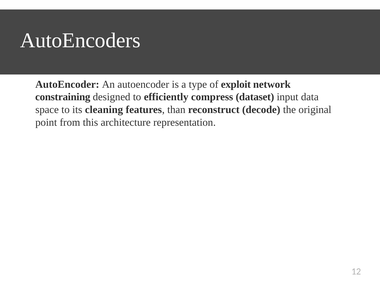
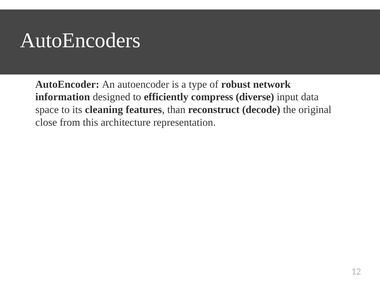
exploit: exploit -> robust (236, 84)
constraining: constraining -> information (63, 97)
dataset: dataset -> diverse (255, 97)
point: point -> close (46, 122)
